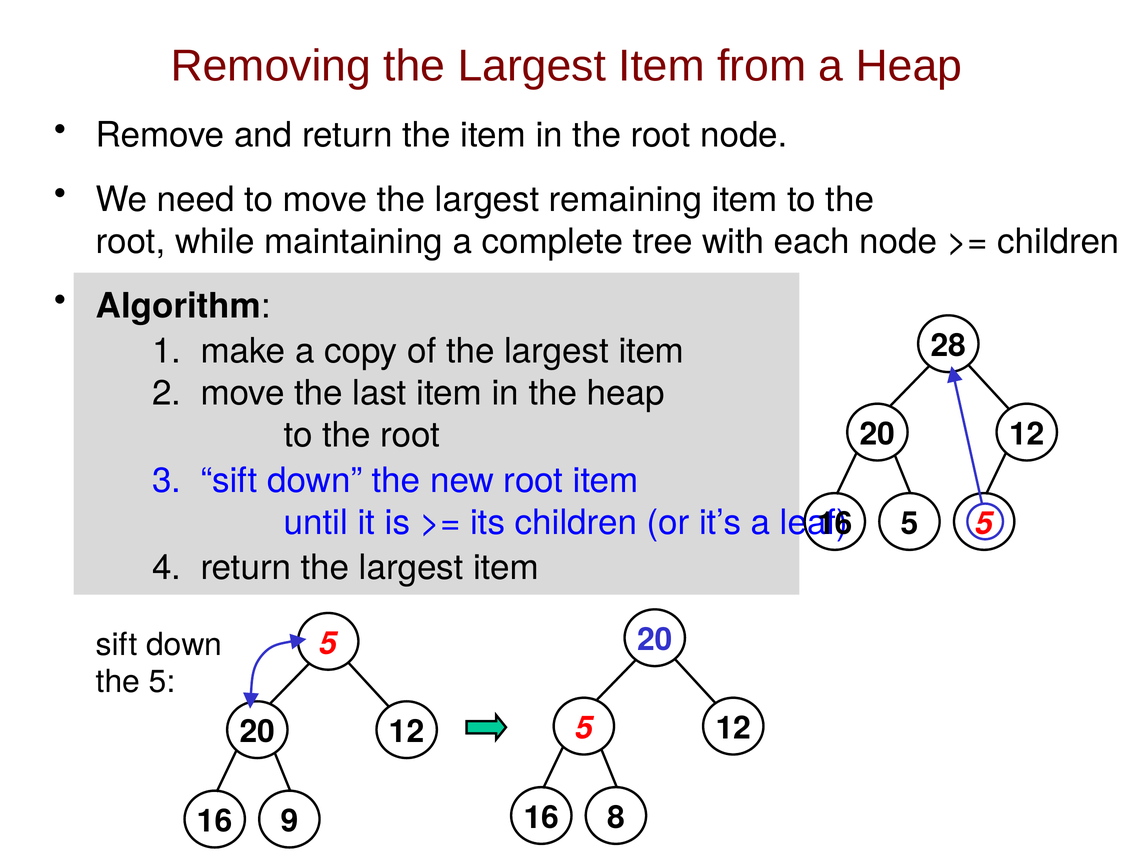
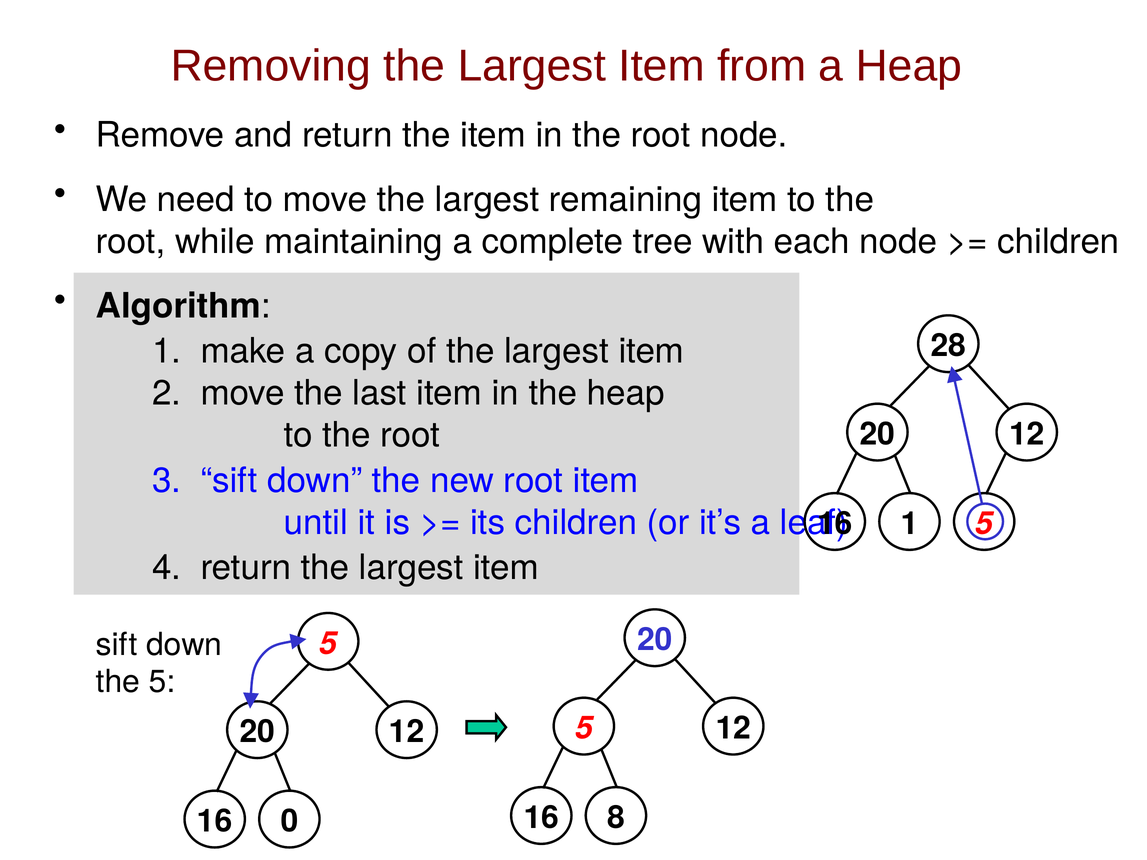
5: 5 -> 1 (909, 524)
9: 9 -> 0 (289, 822)
